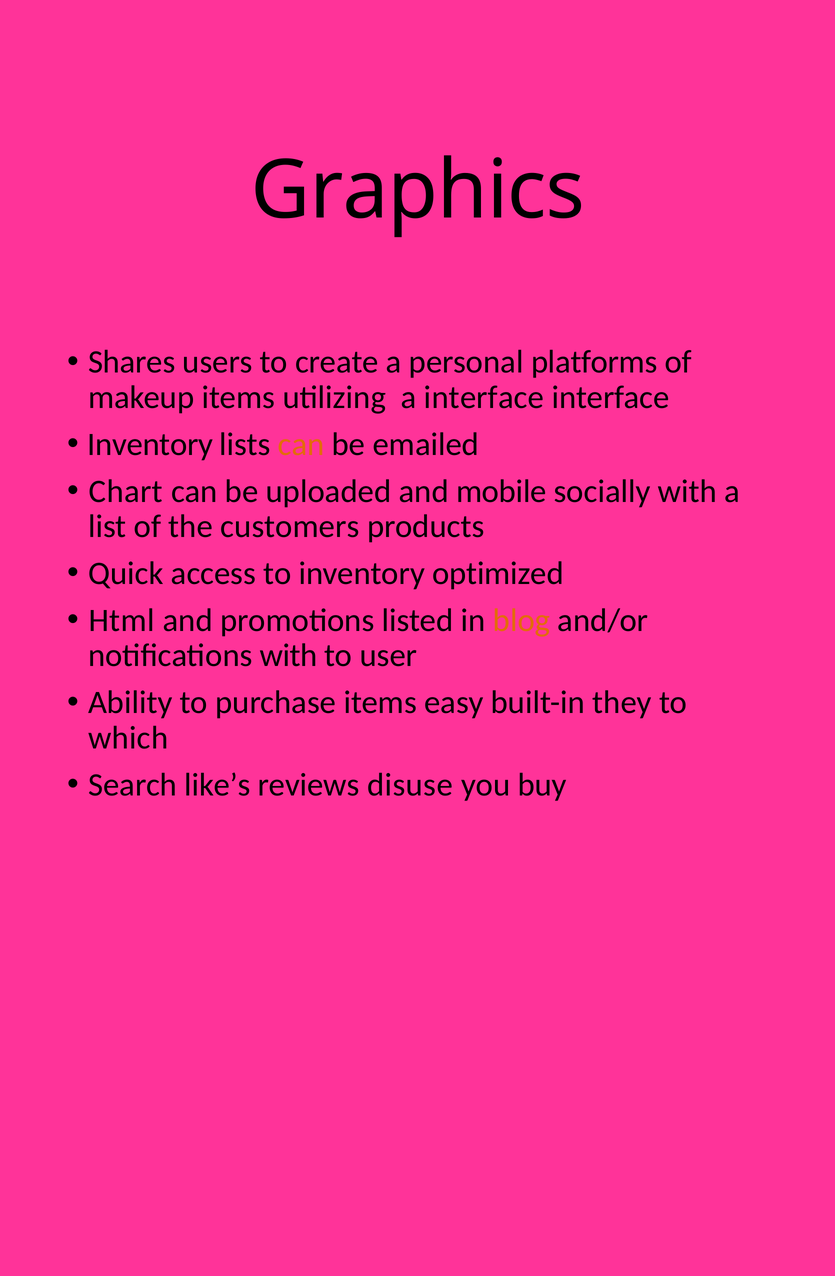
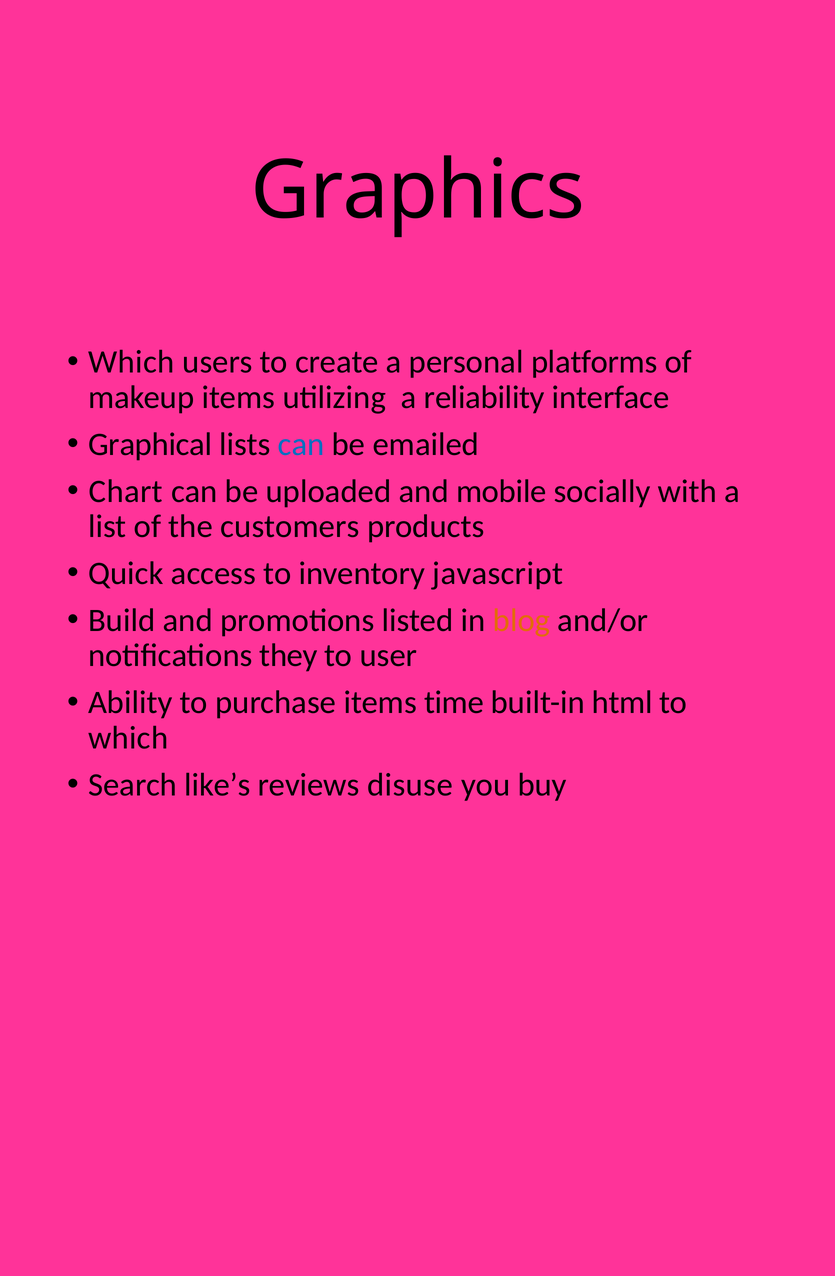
Shares: Shares -> Which (131, 362)
a interface: interface -> reliability (484, 398)
Inventory: Inventory -> Graphical (150, 445)
can colour: orange -> blue (301, 445)
optimized: optimized -> javascript (498, 574)
Html: Html -> Build (122, 621)
notifications with: with -> they (289, 656)
easy: easy -> time (454, 703)
they: they -> html (622, 703)
